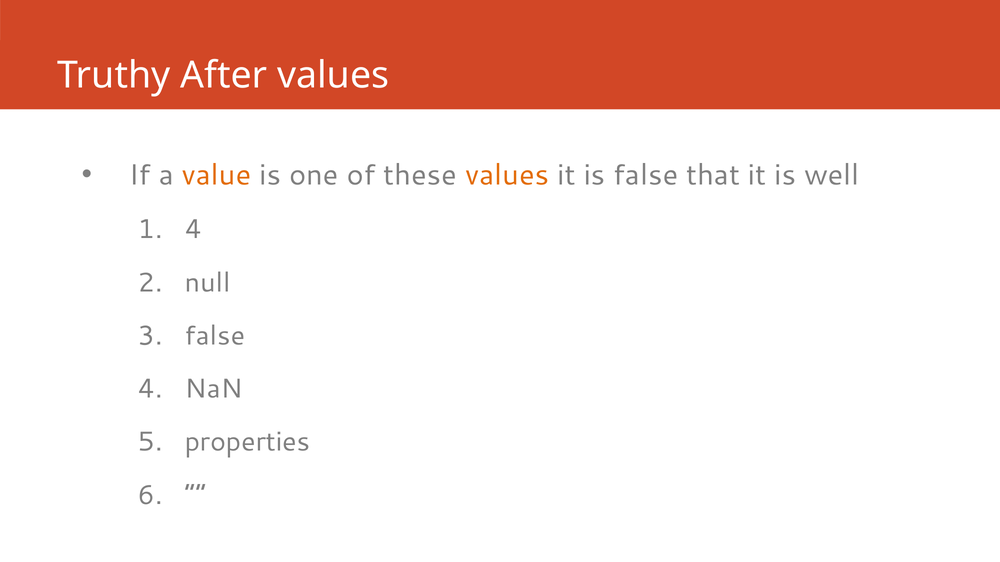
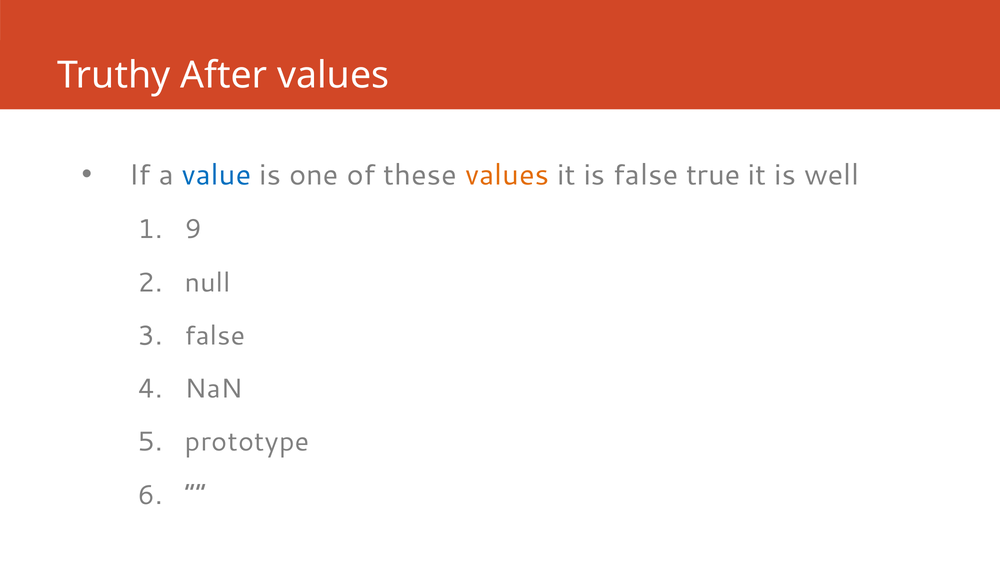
value colour: orange -> blue (216, 175)
that: that -> true (713, 175)
4: 4 -> 9 (193, 230)
properties: properties -> prototype (247, 442)
